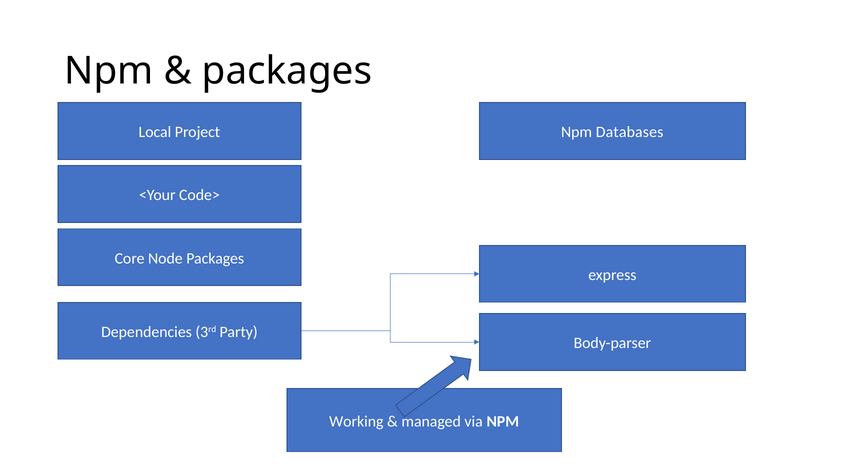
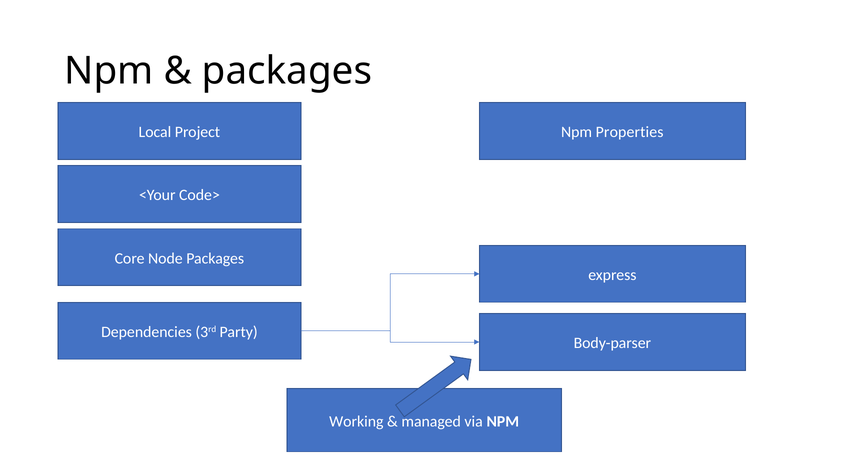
Databases: Databases -> Properties (630, 132)
